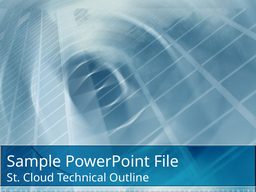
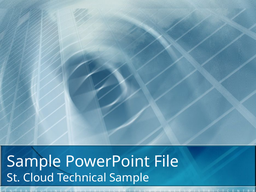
Technical Outline: Outline -> Sample (129, 178)
